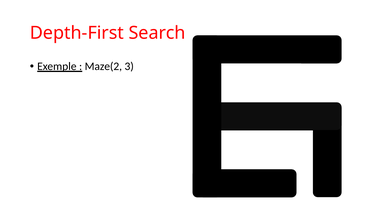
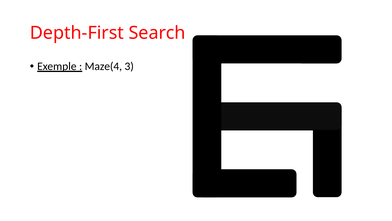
Maze(2: Maze(2 -> Maze(4 (103, 66)
